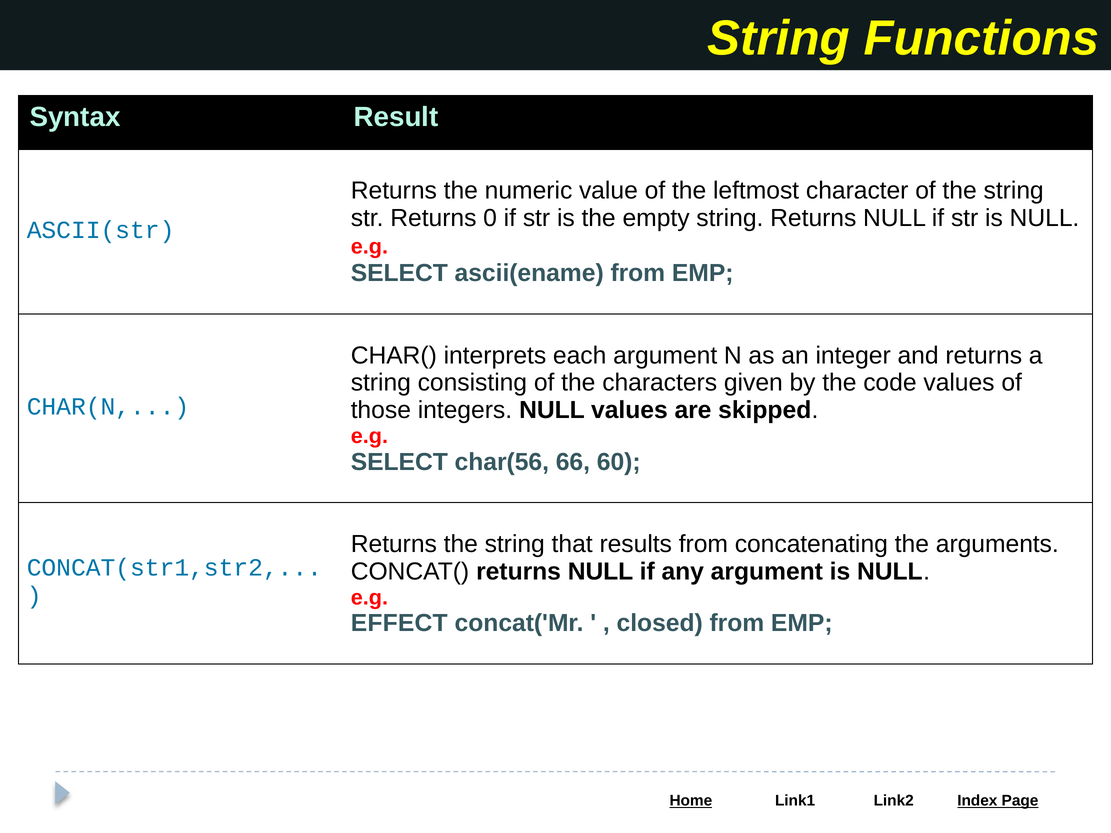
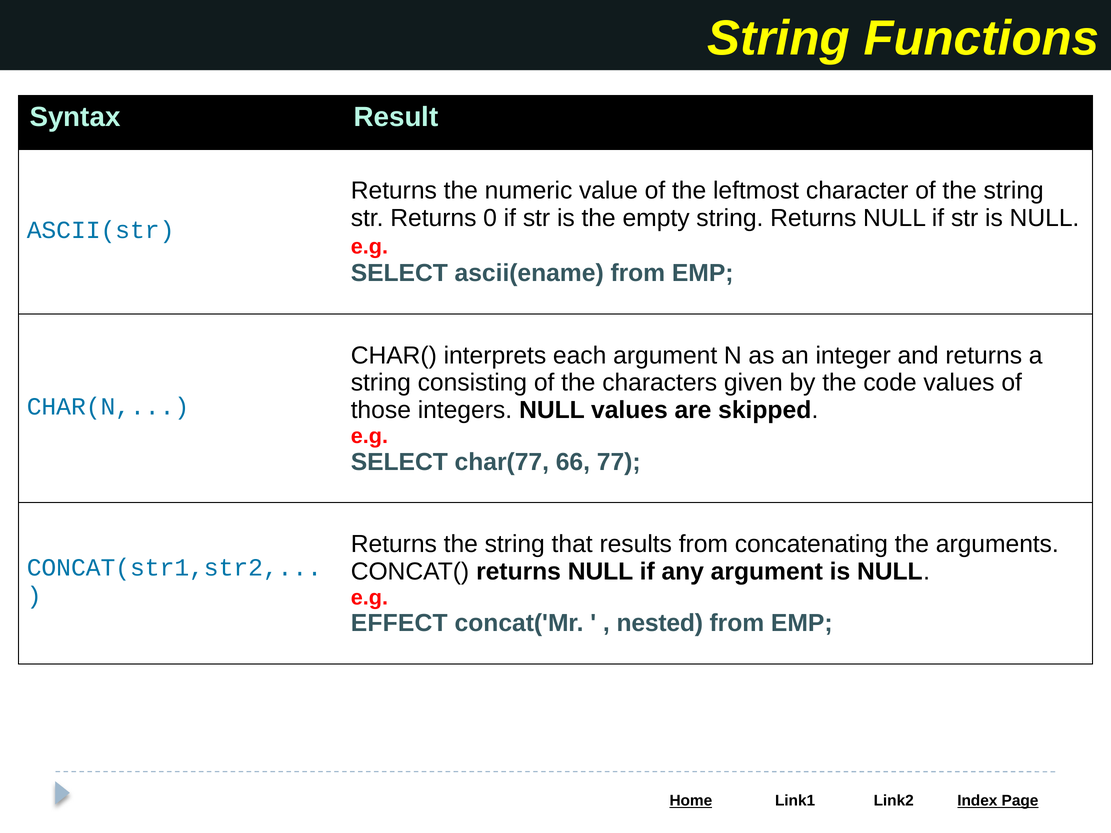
char(56: char(56 -> char(77 (502, 462)
60: 60 -> 77 (619, 462)
closed: closed -> nested (660, 623)
